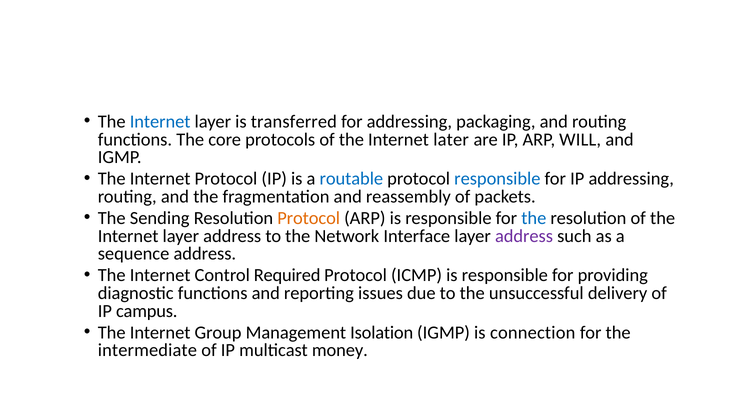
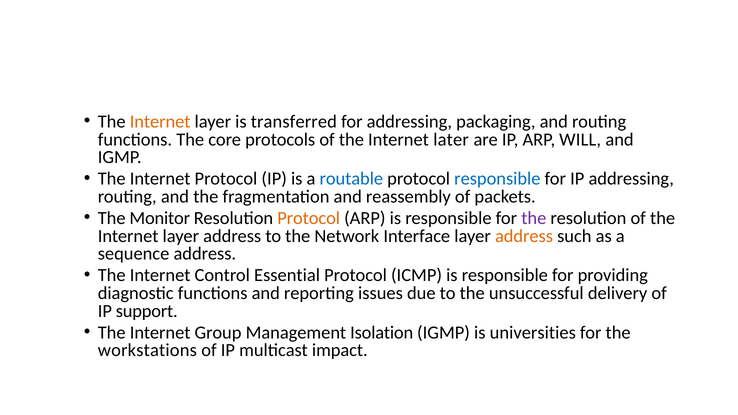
Internet colour: blue -> orange (160, 122)
Sending: Sending -> Monitor (160, 218)
the colour: blue -> purple (534, 218)
address colour: purple -> orange (524, 236)
Required: Required -> Essential (287, 275)
campus: campus -> support (147, 311)
connection: connection -> universities (533, 333)
intermediate: intermediate -> workstations (147, 350)
money: money -> impact (340, 350)
